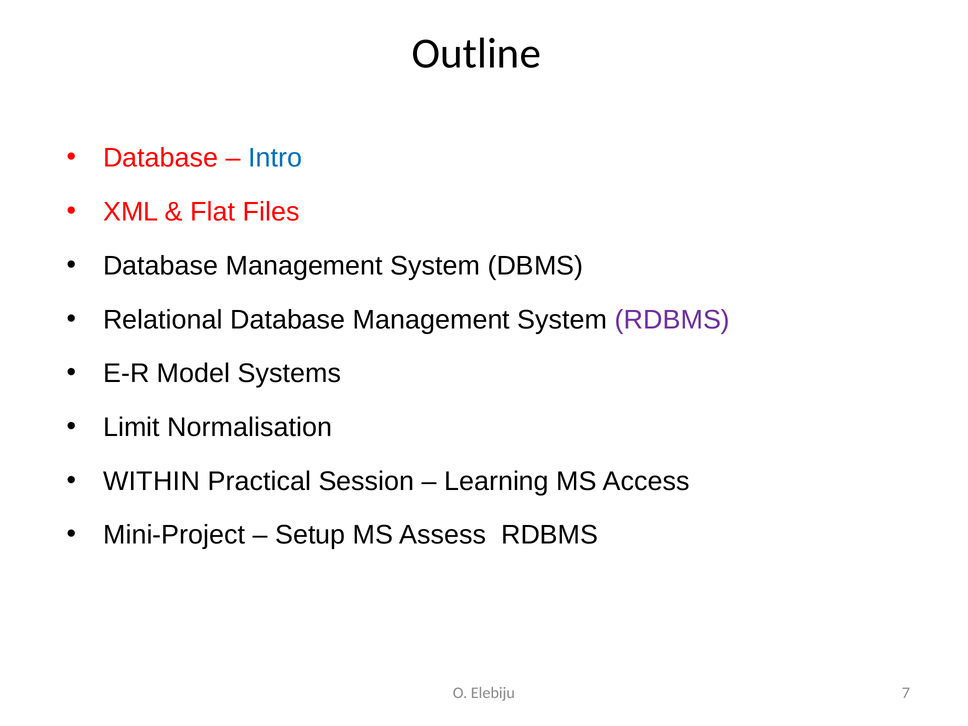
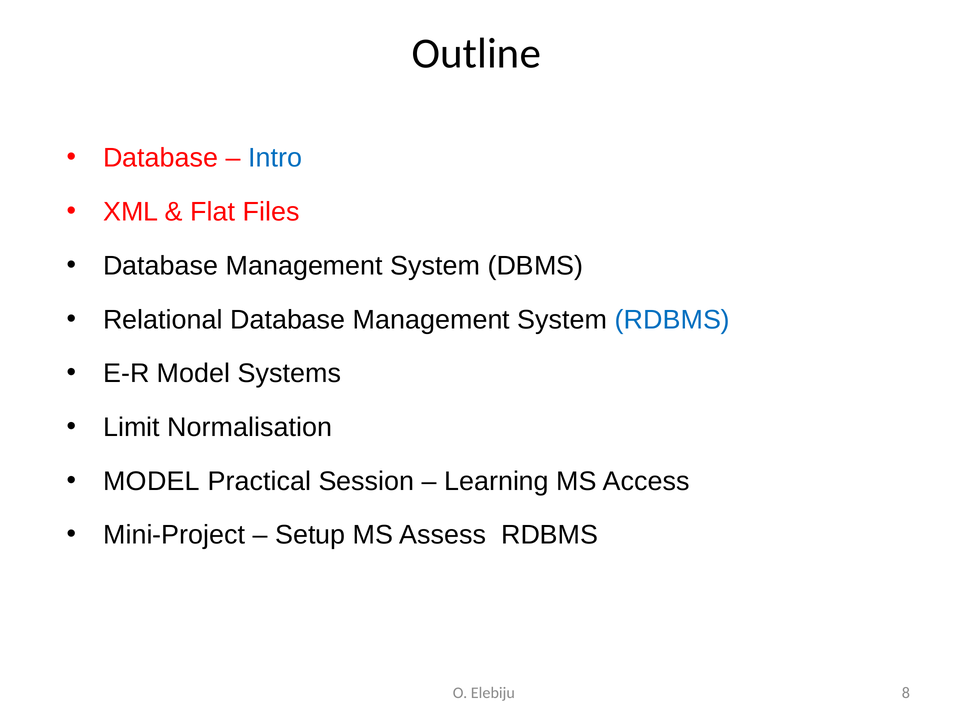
RDBMS colour: purple -> blue (672, 320)
WITHIN: WITHIN -> MODEL (152, 481)
7: 7 -> 8 (906, 693)
